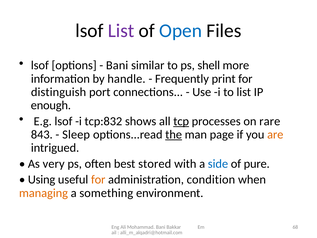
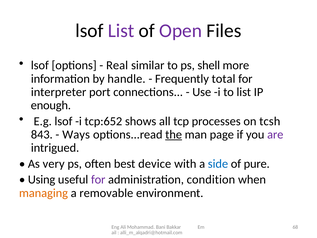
Open colour: blue -> purple (181, 31)
Bani: Bani -> Real (117, 65)
print: print -> total (224, 79)
distinguish: distinguish -> interpreter (59, 92)
tcp:832: tcp:832 -> tcp:652 (103, 121)
tcp underline: present -> none (181, 121)
rare: rare -> tcsh (270, 121)
Sleep: Sleep -> Ways (76, 134)
are colour: orange -> purple (275, 134)
stored: stored -> device (155, 164)
for colour: orange -> purple (98, 179)
something: something -> removable (106, 193)
